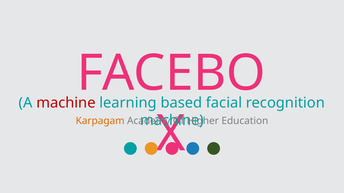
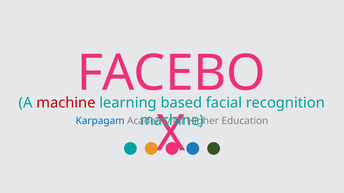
Karpagam colour: orange -> blue (100, 121)
